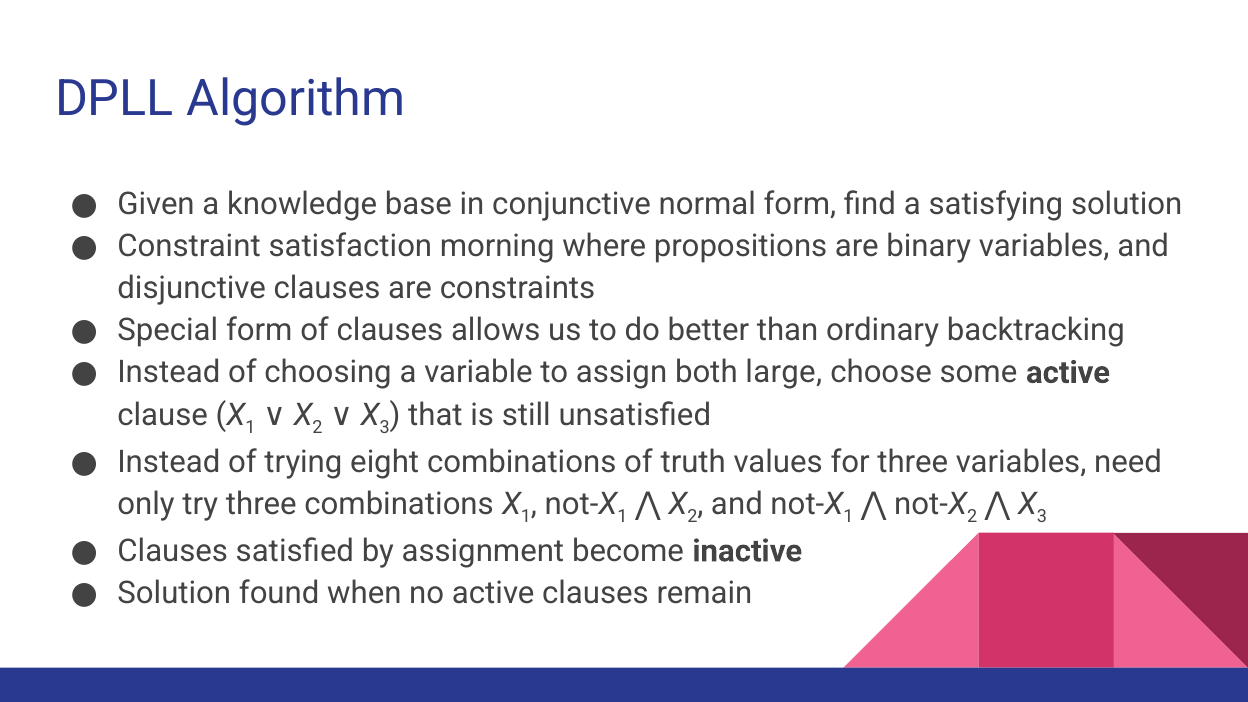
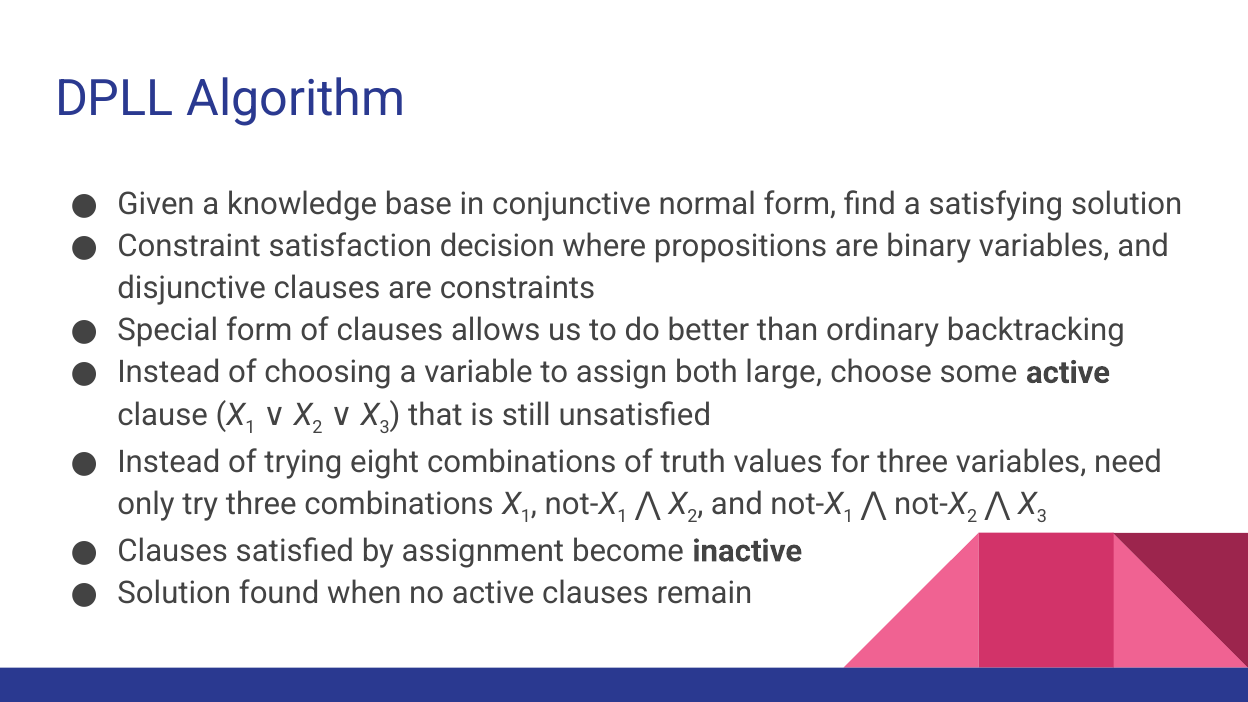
morning: morning -> decision (497, 246)
